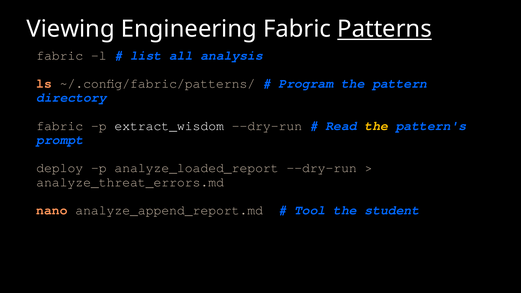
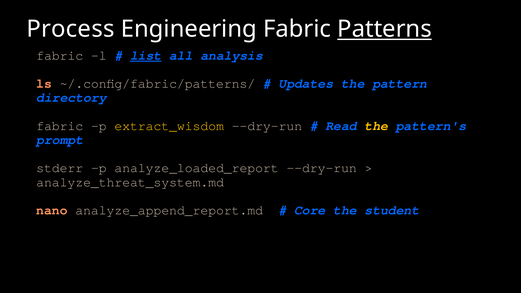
Viewing: Viewing -> Process (70, 29)
list underline: none -> present (146, 56)
Program: Program -> Updates (306, 84)
extract_wisdom colour: white -> yellow (169, 126)
deploy: deploy -> stderr (60, 168)
analyze_threat_errors.md: analyze_threat_errors.md -> analyze_threat_system.md (130, 182)
Tool: Tool -> Core (310, 210)
